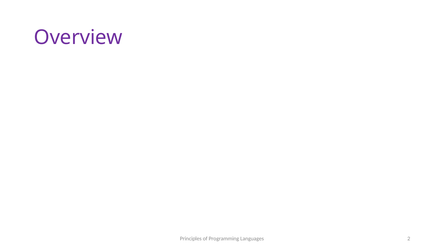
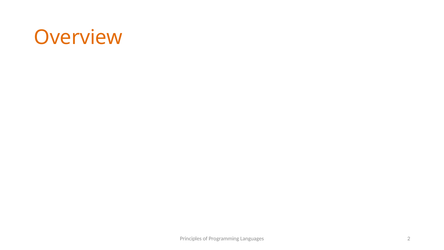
Overview colour: purple -> orange (78, 37)
